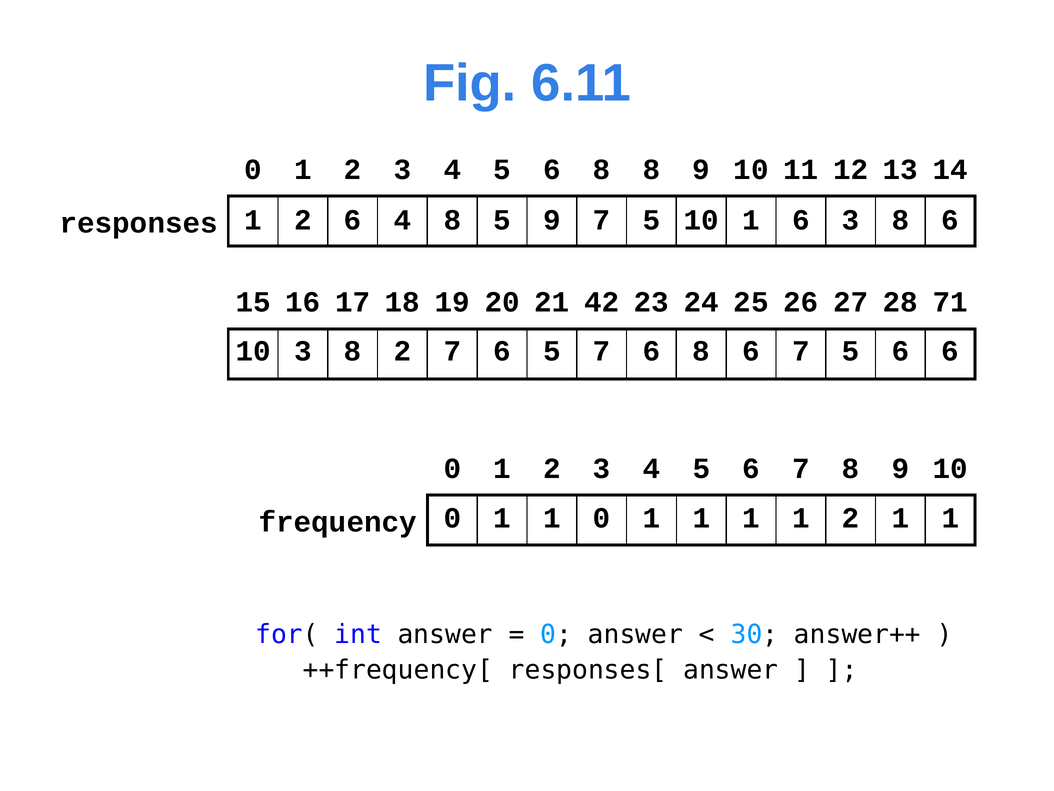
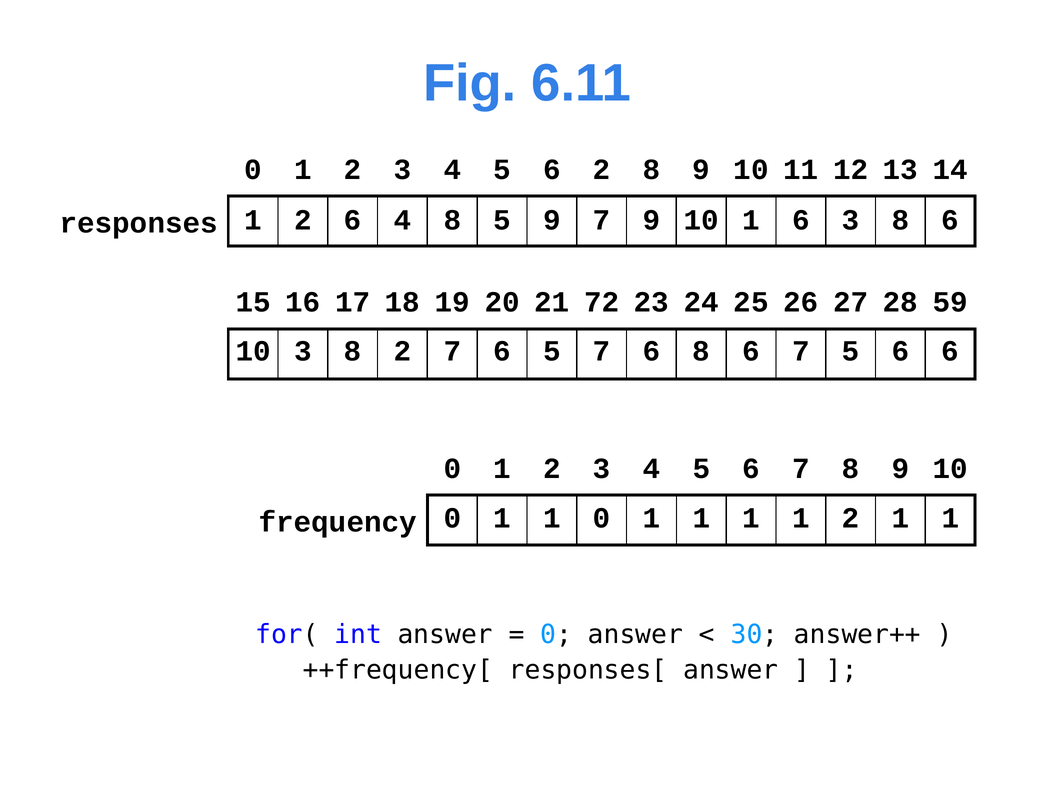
5 6 8: 8 -> 2 (602, 169)
9 7 5: 5 -> 9 (651, 220)
42: 42 -> 72 (602, 302)
71: 71 -> 59 (950, 302)
